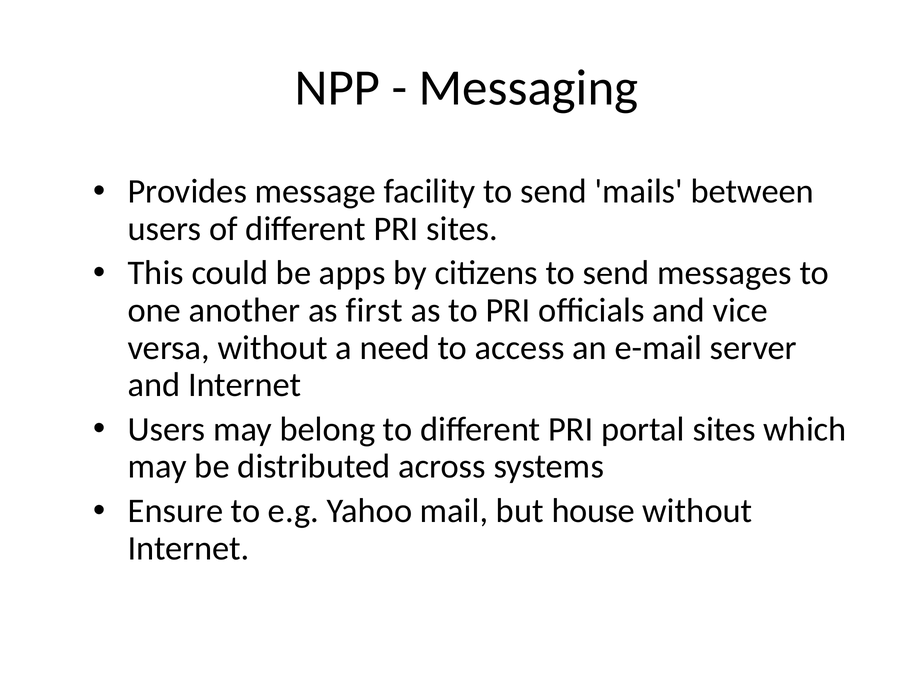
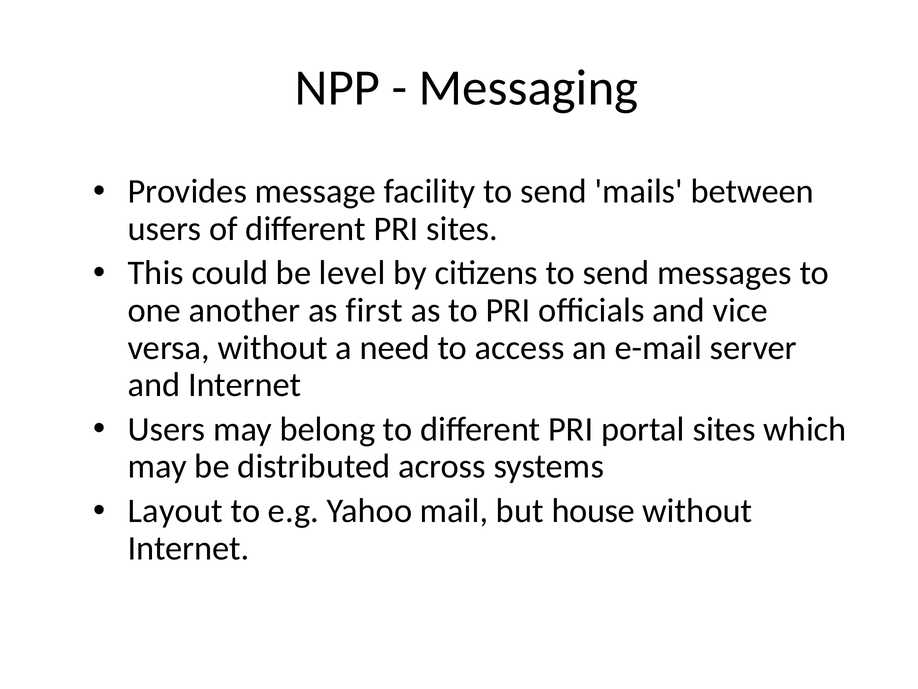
apps: apps -> level (352, 273)
Ensure: Ensure -> Layout (175, 511)
